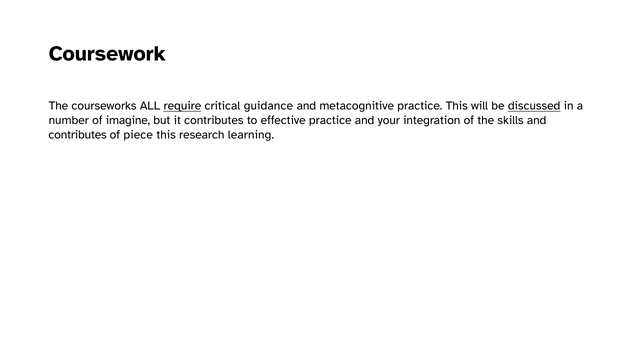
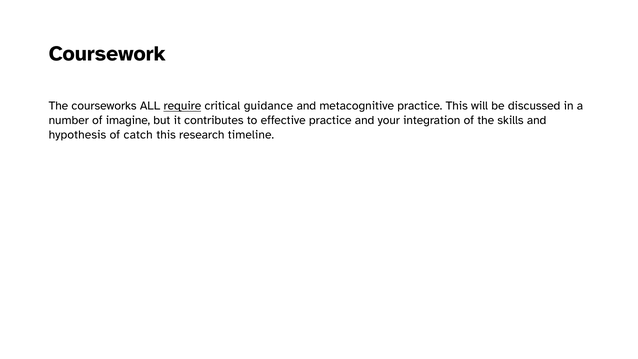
discussed underline: present -> none (534, 106)
contributes: contributes -> hypothesis (77, 135)
piece: piece -> catch (138, 135)
learning: learning -> timeline (251, 135)
